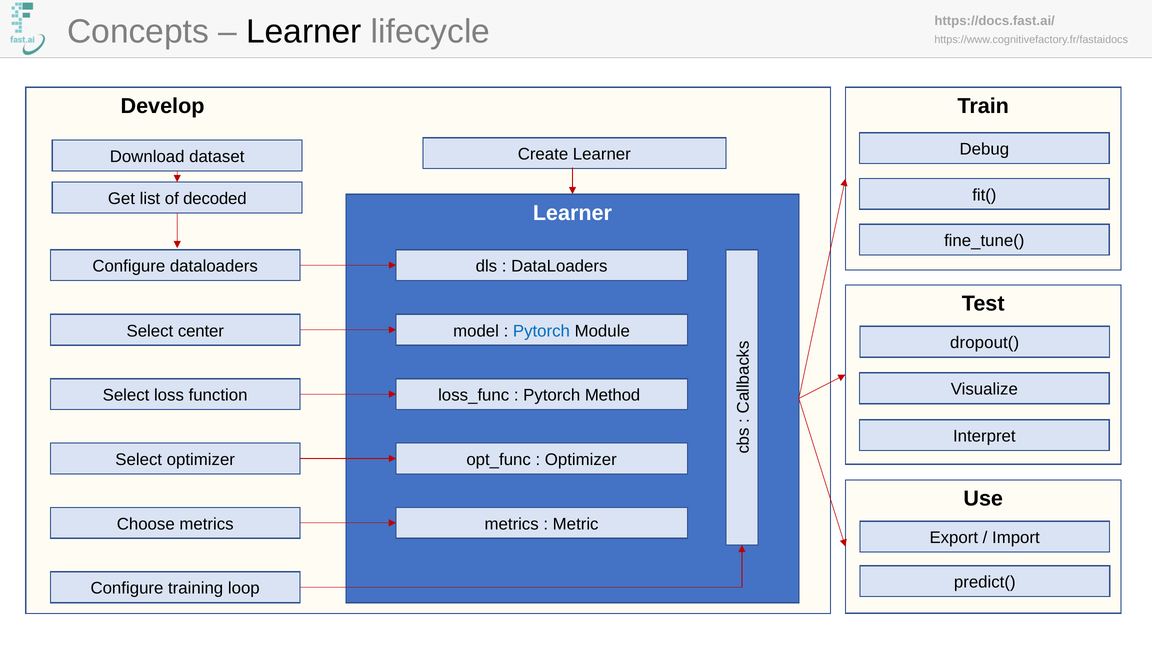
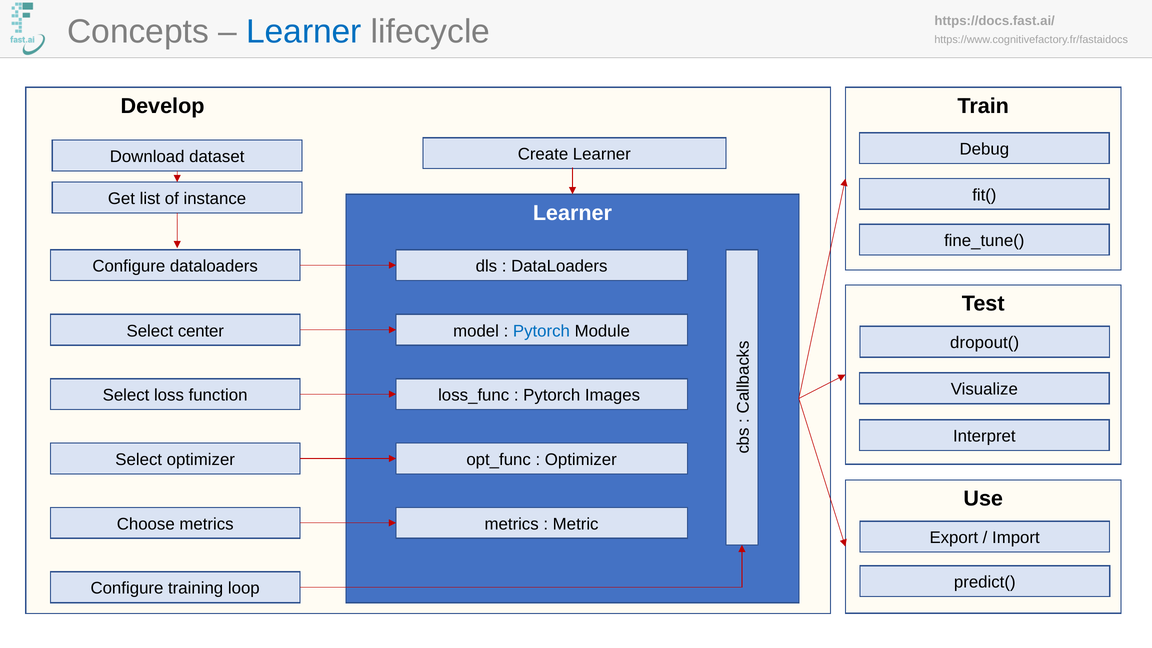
Learner colour: black -> blue (304, 31)
decoded: decoded -> instance (215, 199)
Method: Method -> Images (612, 395)
